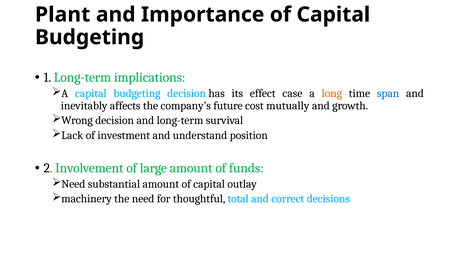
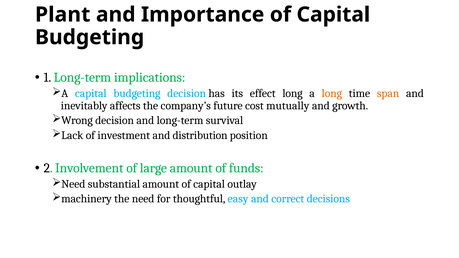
effect case: case -> long (293, 93)
span colour: blue -> orange (388, 93)
understand: understand -> distribution (200, 135)
total: total -> easy (238, 199)
